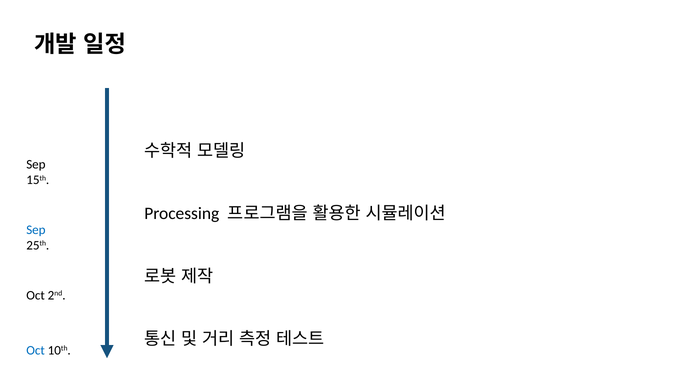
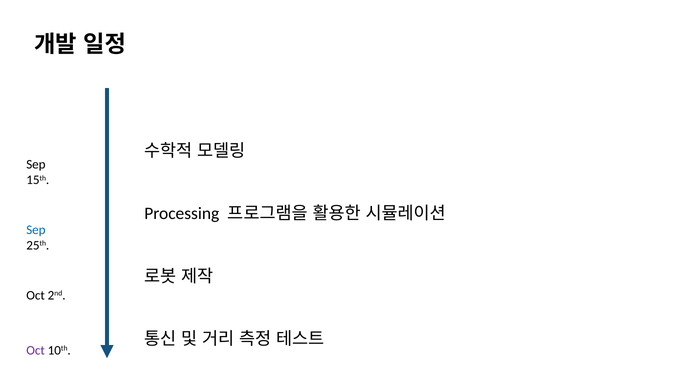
Oct colour: blue -> purple (36, 351)
